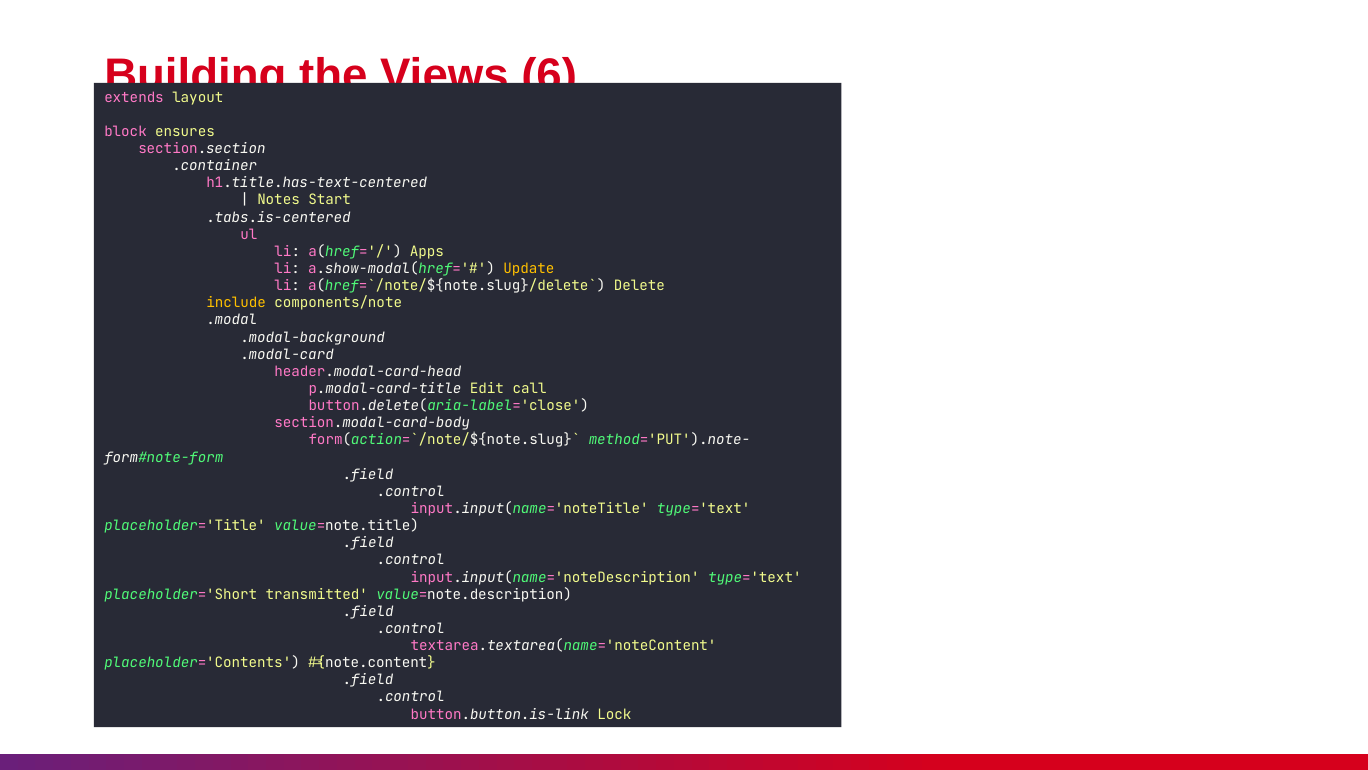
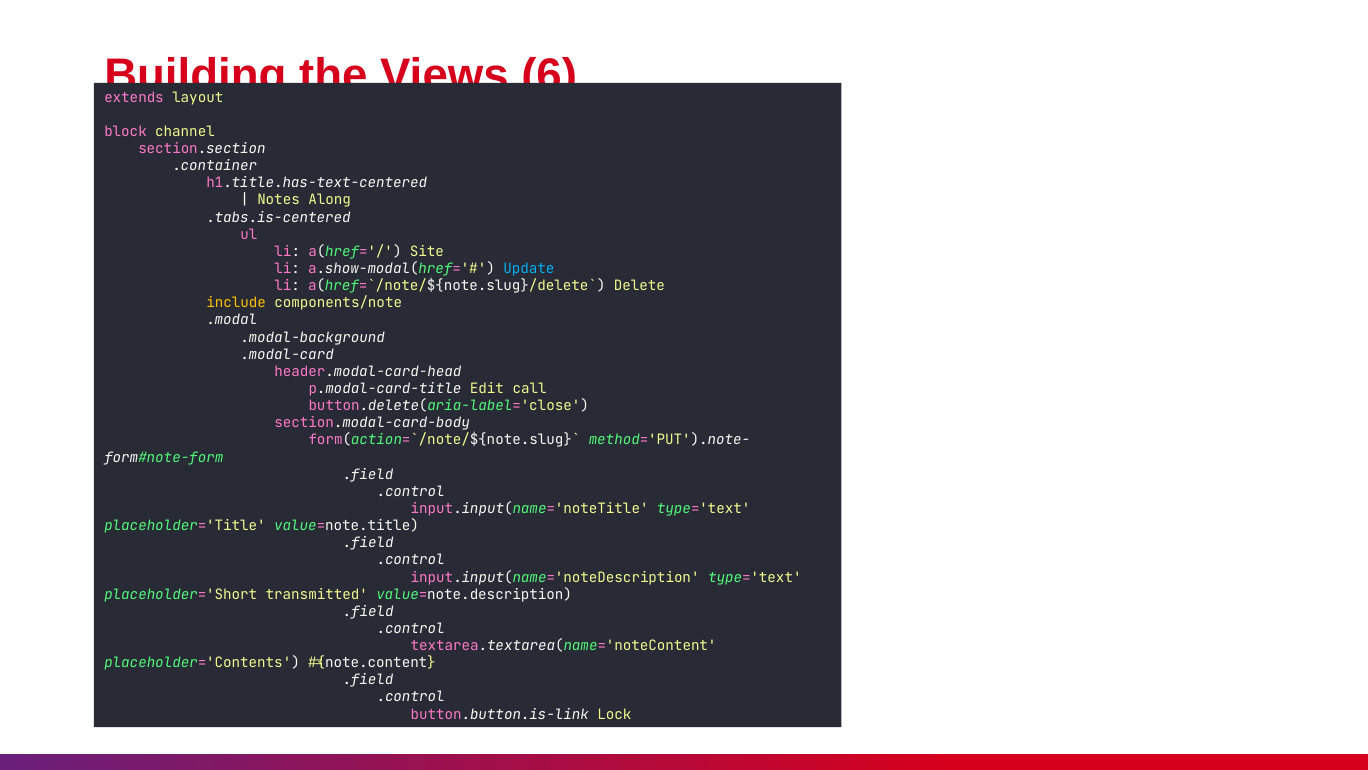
ensures: ensures -> channel (185, 132)
Start: Start -> Along (330, 200)
Apps: Apps -> Site (427, 252)
Update colour: yellow -> light blue (529, 269)
